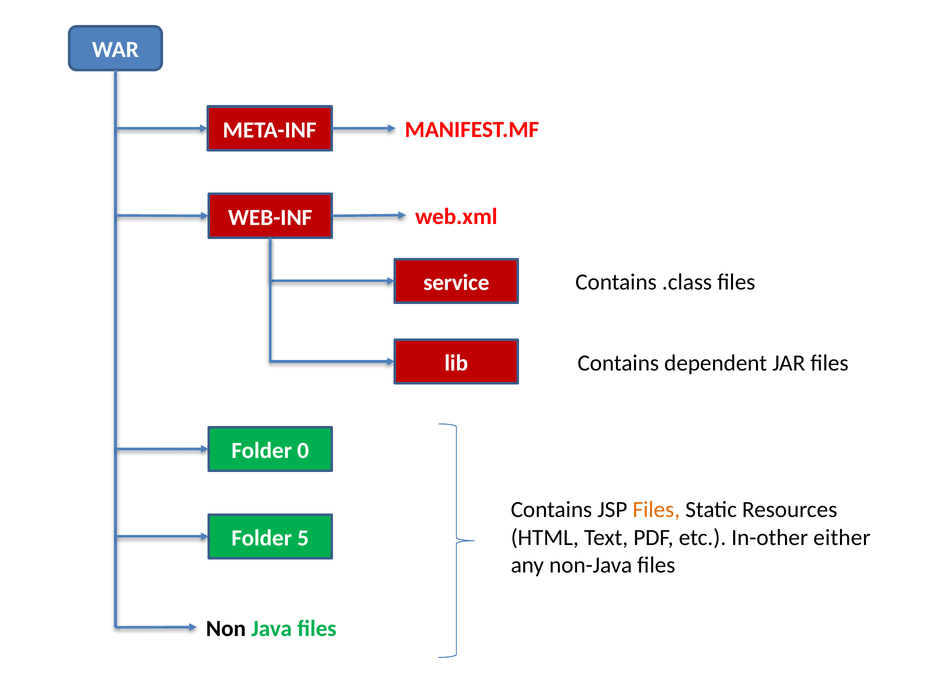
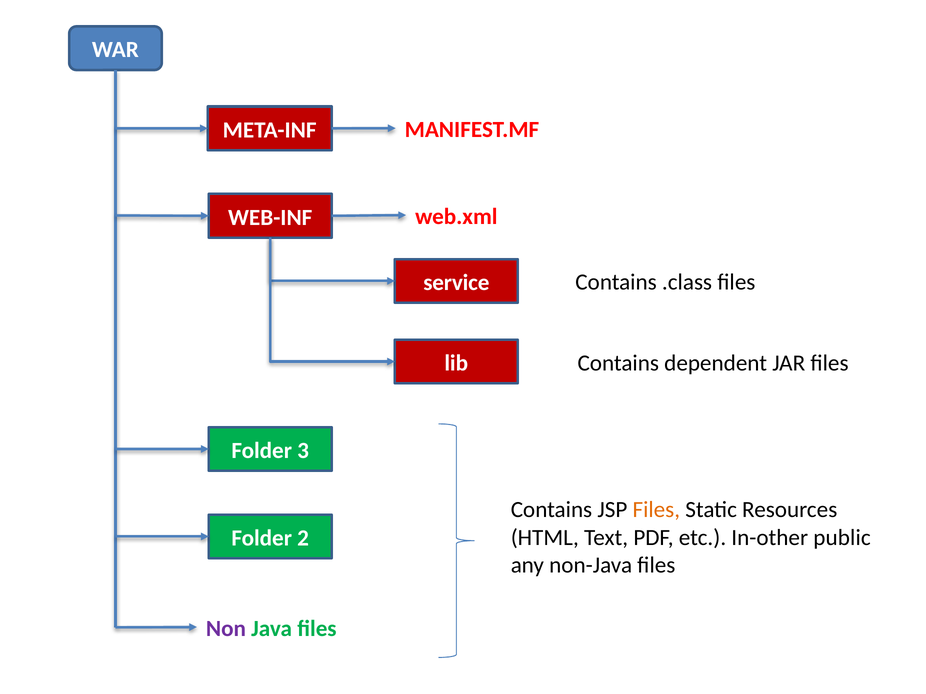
0: 0 -> 3 (303, 451)
either: either -> public (842, 538)
5: 5 -> 2 (303, 538)
Non colour: black -> purple (226, 629)
